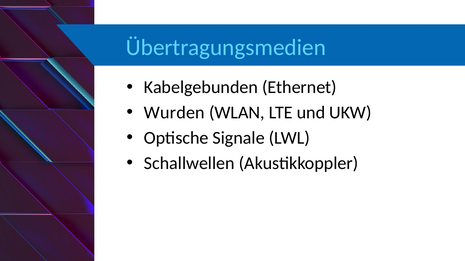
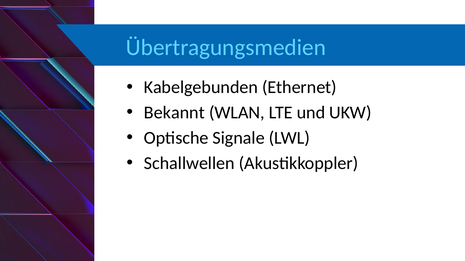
Wurden: Wurden -> Bekannt (174, 113)
